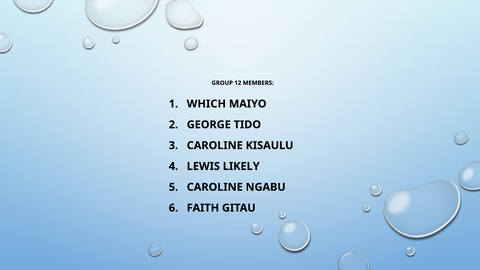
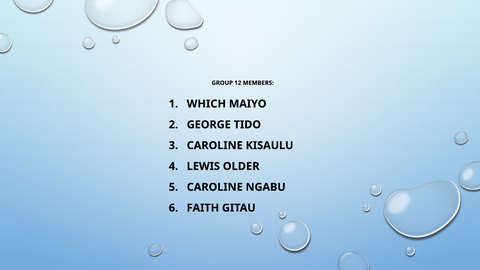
LIKELY: LIKELY -> OLDER (241, 166)
